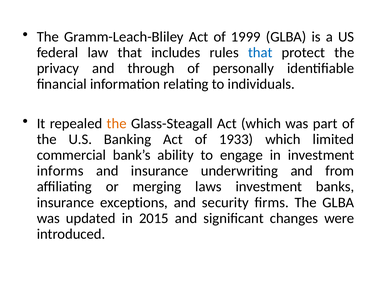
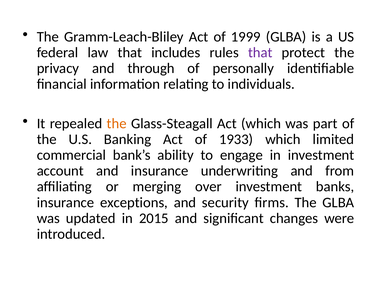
that colour: blue -> purple (260, 53)
informs: informs -> account (60, 171)
laws: laws -> over (208, 187)
